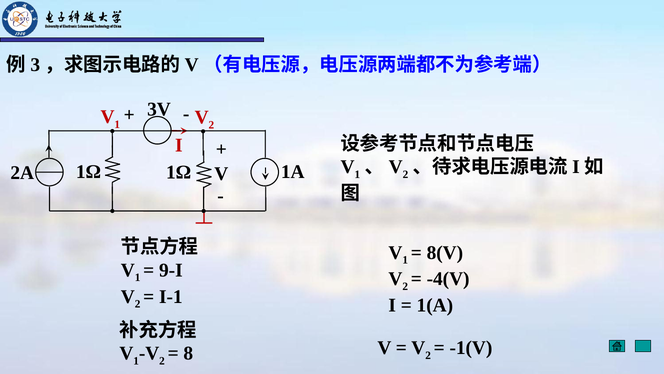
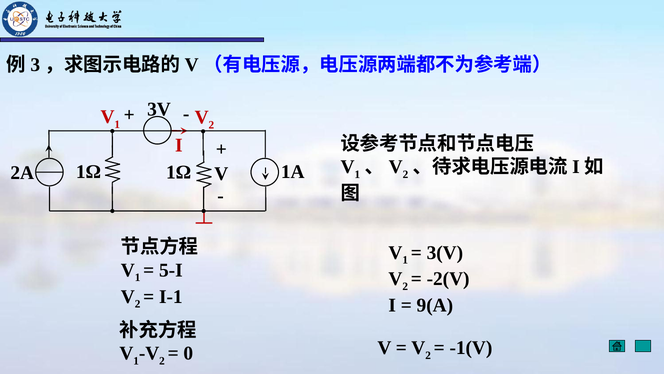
8(V: 8(V -> 3(V (445, 252)
9-I: 9-I -> 5-I (171, 270)
-4(V: -4(V -> -2(V (448, 279)
1(A: 1(A -> 9(A (435, 305)
8: 8 -> 0 (188, 353)
